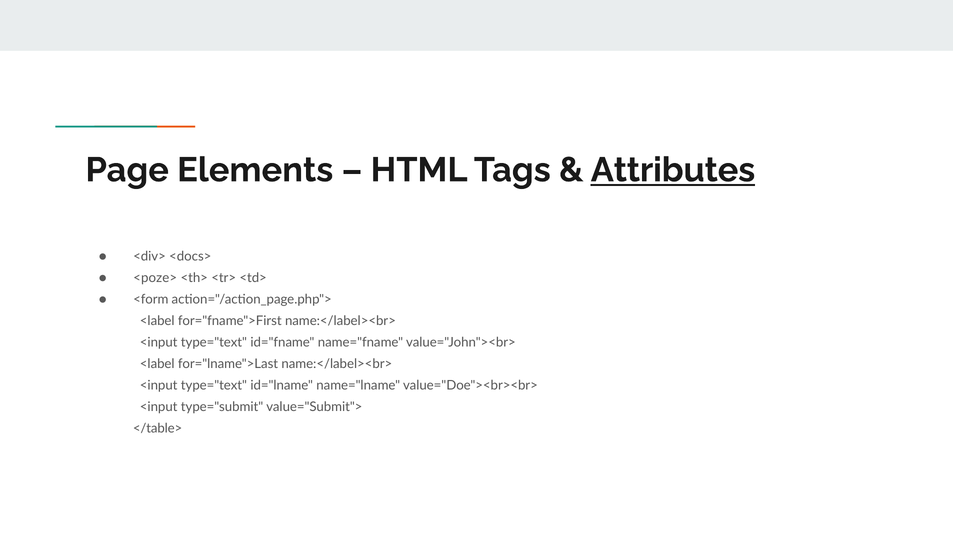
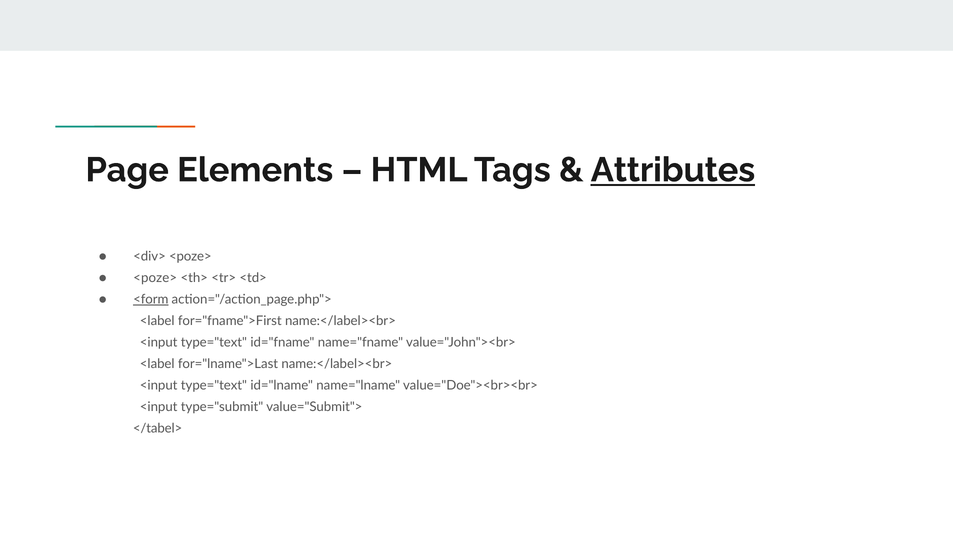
<div> <docs>: <docs> -> <poze> (190, 257)
<form underline: none -> present (151, 299)
</table>: </table> -> </tabel> (158, 428)
